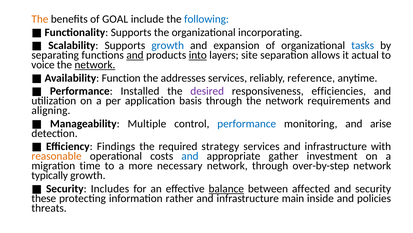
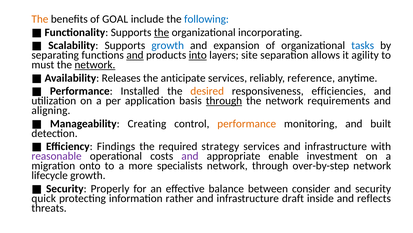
the underline: none -> present (162, 32)
actual: actual -> agility (365, 55)
voice: voice -> must (43, 65)
Function: Function -> Releases (121, 78)
addresses: addresses -> anticipate (183, 78)
desired colour: purple -> orange (207, 91)
through underline: none -> present (224, 101)
Multiple: Multiple -> Creating (147, 123)
performance colour: blue -> orange (247, 123)
arise: arise -> built (381, 123)
reasonable colour: orange -> purple (57, 156)
and colour: blue -> purple (190, 156)
gather: gather -> enable (284, 156)
time: time -> onto (90, 165)
necessary: necessary -> specialists (180, 165)
typically: typically -> lifecycle (50, 175)
Includes: Includes -> Properly (110, 188)
balance underline: present -> none (226, 188)
affected: affected -> consider (311, 188)
these: these -> quick (44, 198)
main: main -> draft (293, 198)
policies: policies -> reflects (374, 198)
